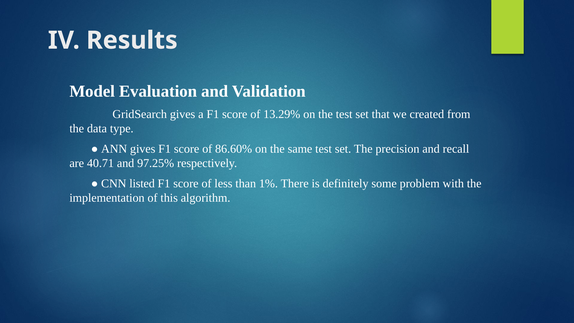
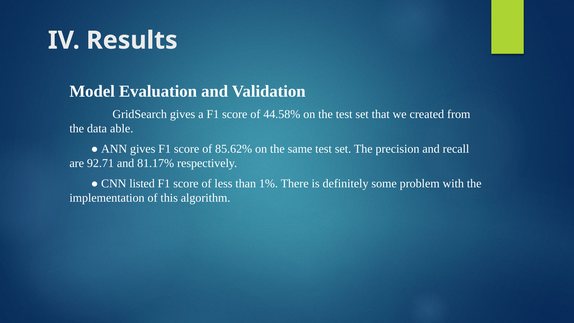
13.29%: 13.29% -> 44.58% (282, 114)
type: type -> able (122, 128)
86.60%: 86.60% -> 85.62% (234, 149)
40.71: 40.71 -> 92.71 (100, 163)
97.25%: 97.25% -> 81.17% (156, 163)
